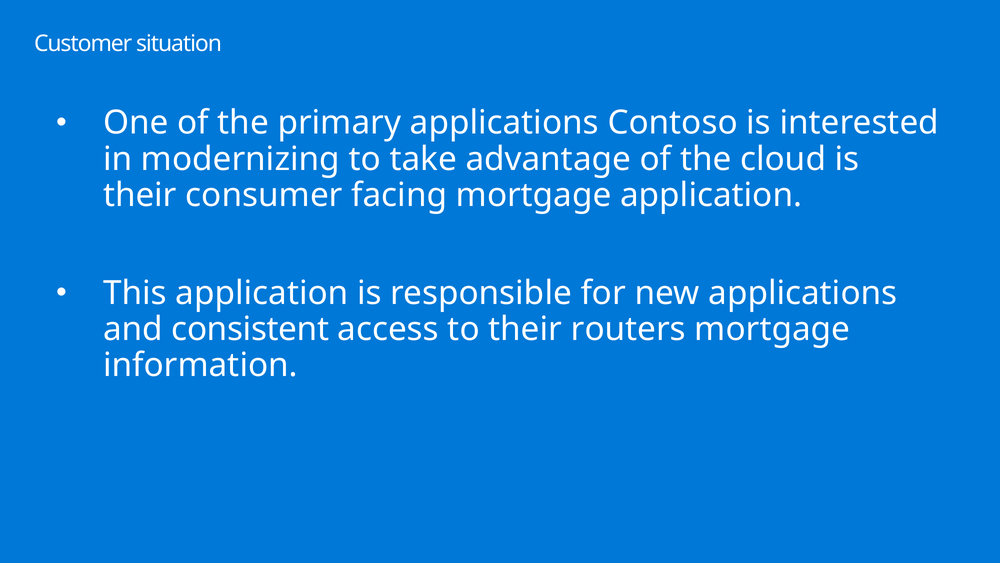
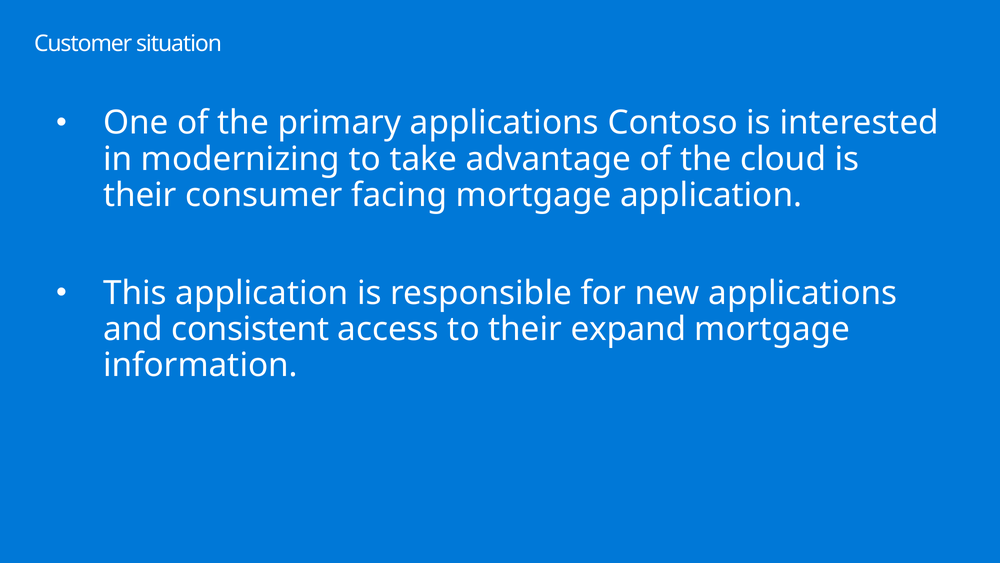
routers: routers -> expand (628, 329)
